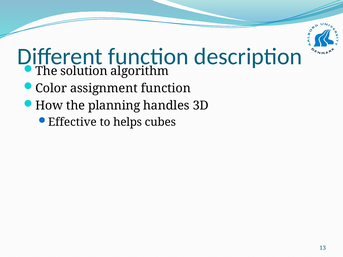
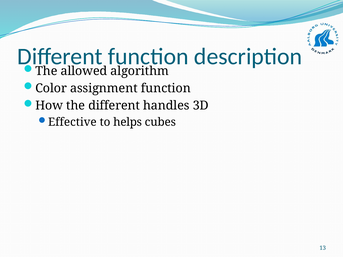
solution: solution -> allowed (84, 71)
the planning: planning -> different (114, 106)
